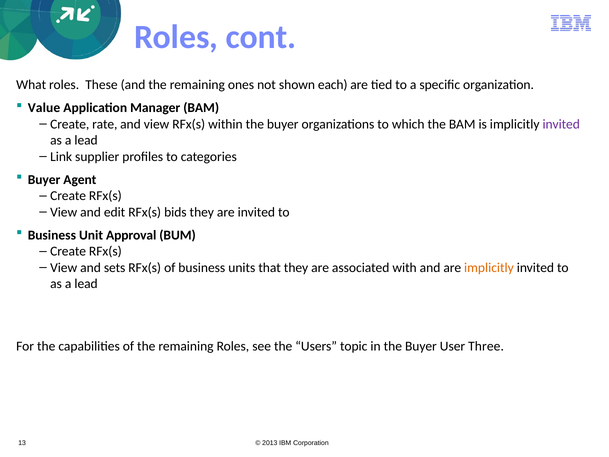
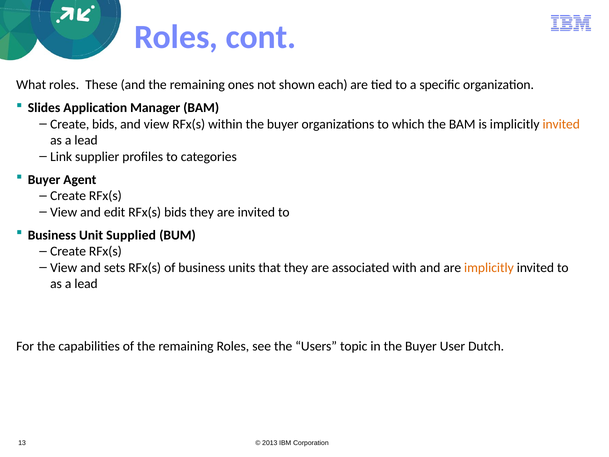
Value: Value -> Slides (44, 108)
Create rate: rate -> bids (105, 124)
invited colour: purple -> orange (561, 124)
Approval: Approval -> Supplied (131, 235)
Three: Three -> Dutch (486, 346)
